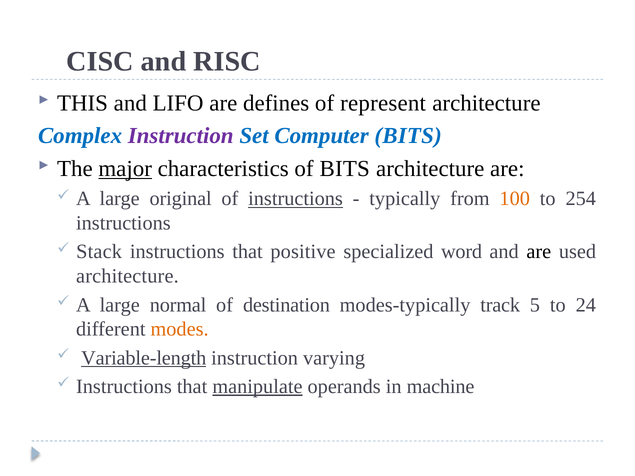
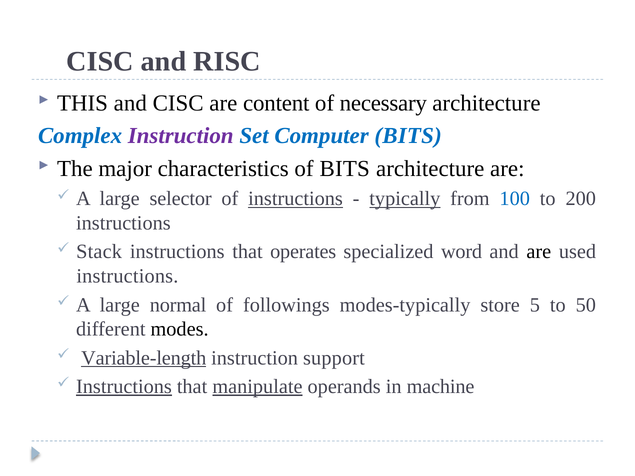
and LIFO: LIFO -> CISC (178, 103)
defines: defines -> content (276, 103)
represent: represent -> necessary (383, 103)
major underline: present -> none (125, 169)
original: original -> selector (181, 199)
typically underline: none -> present (405, 199)
100 colour: orange -> blue (515, 199)
254: 254 -> 200 (581, 199)
positive: positive -> operates (303, 252)
architecture: architecture -> instructions (127, 276)
destination: destination -> followings (286, 305)
track: track -> store (500, 305)
24: 24 -> 50 (586, 305)
modes colour: orange -> black (180, 329)
varying: varying -> support (334, 358)
Instructions underline: none -> present (124, 387)
